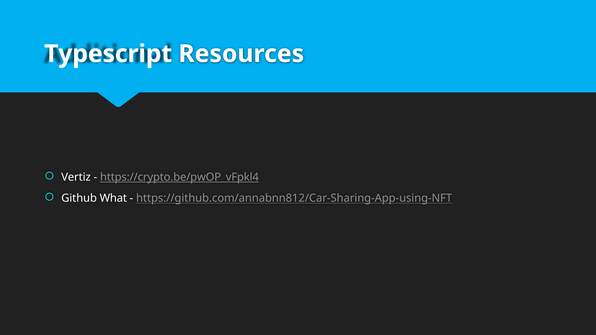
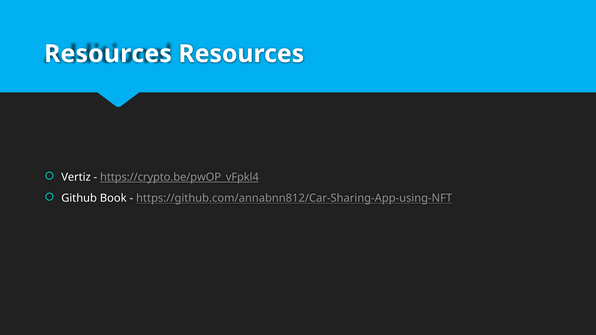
Typescript: Typescript -> Resources (108, 54)
What: What -> Book (113, 198)
